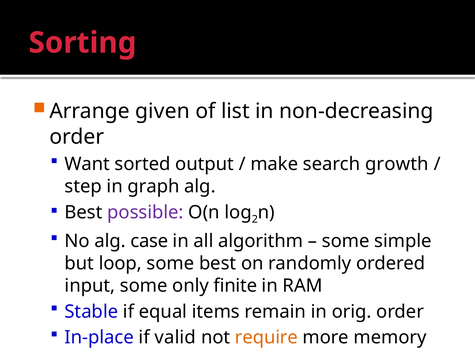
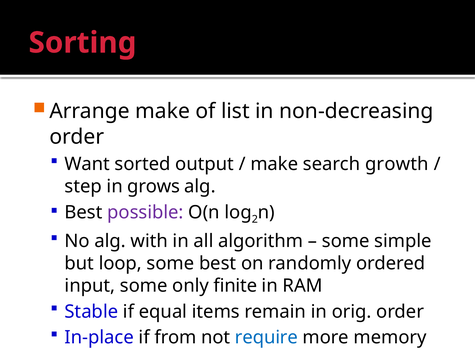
Arrange given: given -> make (163, 111)
graph: graph -> grows (154, 186)
case: case -> with (149, 241)
valid: valid -> from (175, 337)
require colour: orange -> blue (266, 337)
